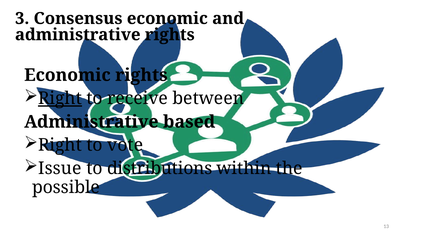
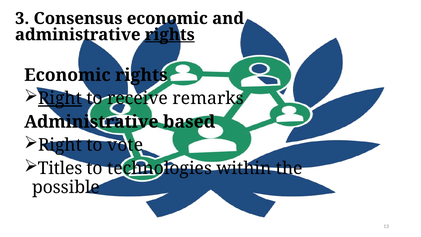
rights underline: none -> present (170, 35)
between: between -> remarks (208, 98)
Issue: Issue -> Titles (60, 168)
distributions: distributions -> technologies (160, 168)
